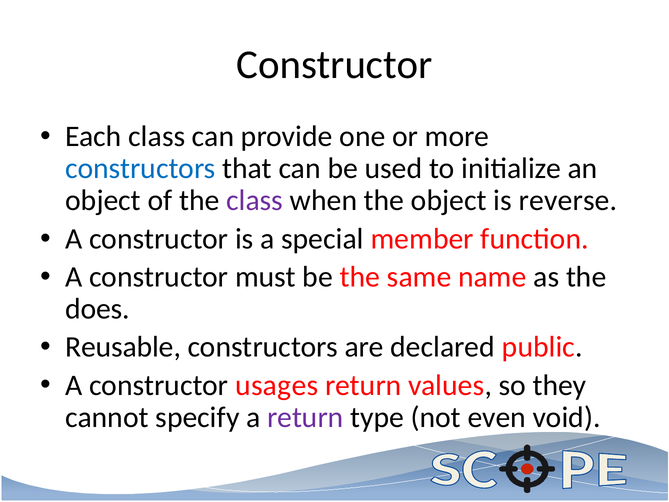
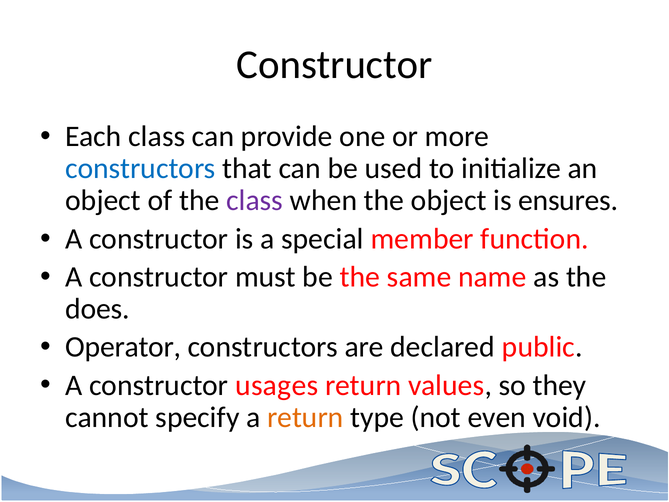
reverse: reverse -> ensures (568, 201)
Reusable: Reusable -> Operator (123, 347)
return colour: purple -> orange (305, 417)
